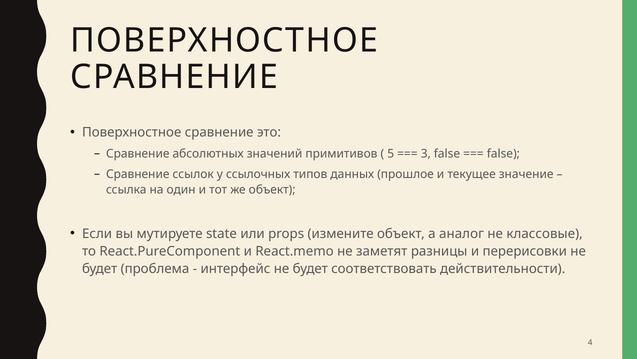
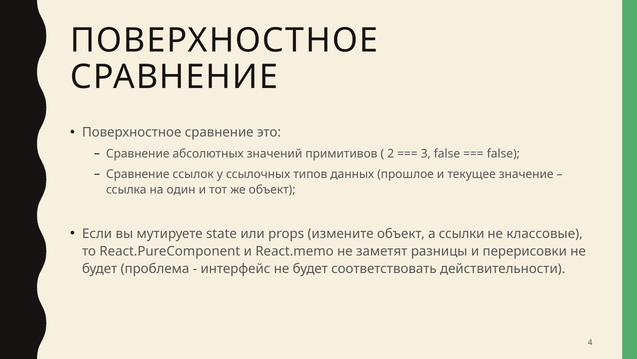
5: 5 -> 2 (391, 153)
аналог: аналог -> ссылки (462, 233)
